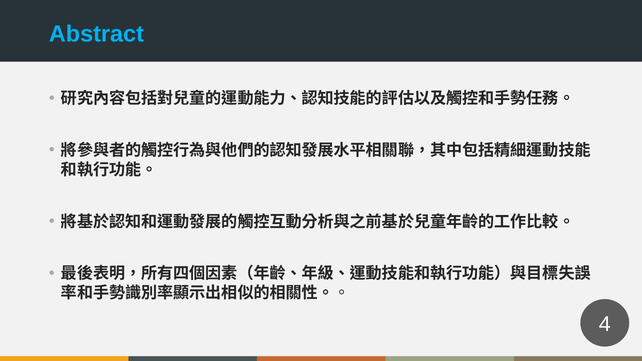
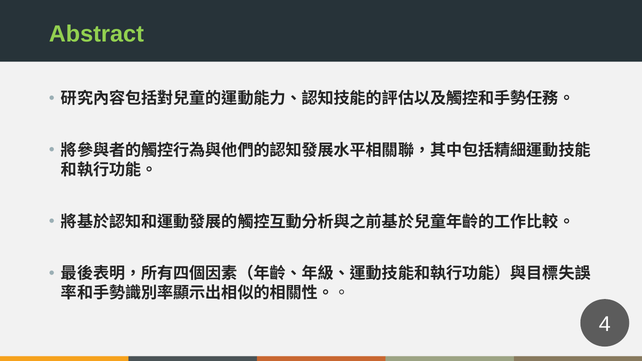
Abstract colour: light blue -> light green (96, 34)
